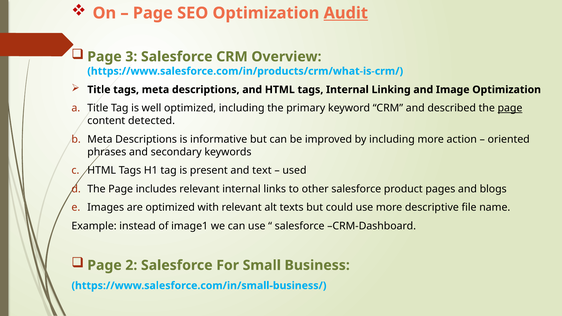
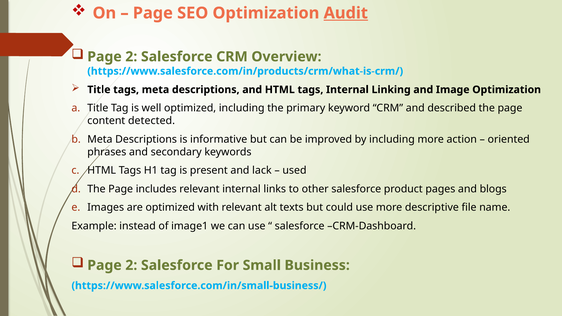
3: 3 -> 2 (131, 57)
page underline: present -> none (510, 108)
text: text -> lack (262, 170)
